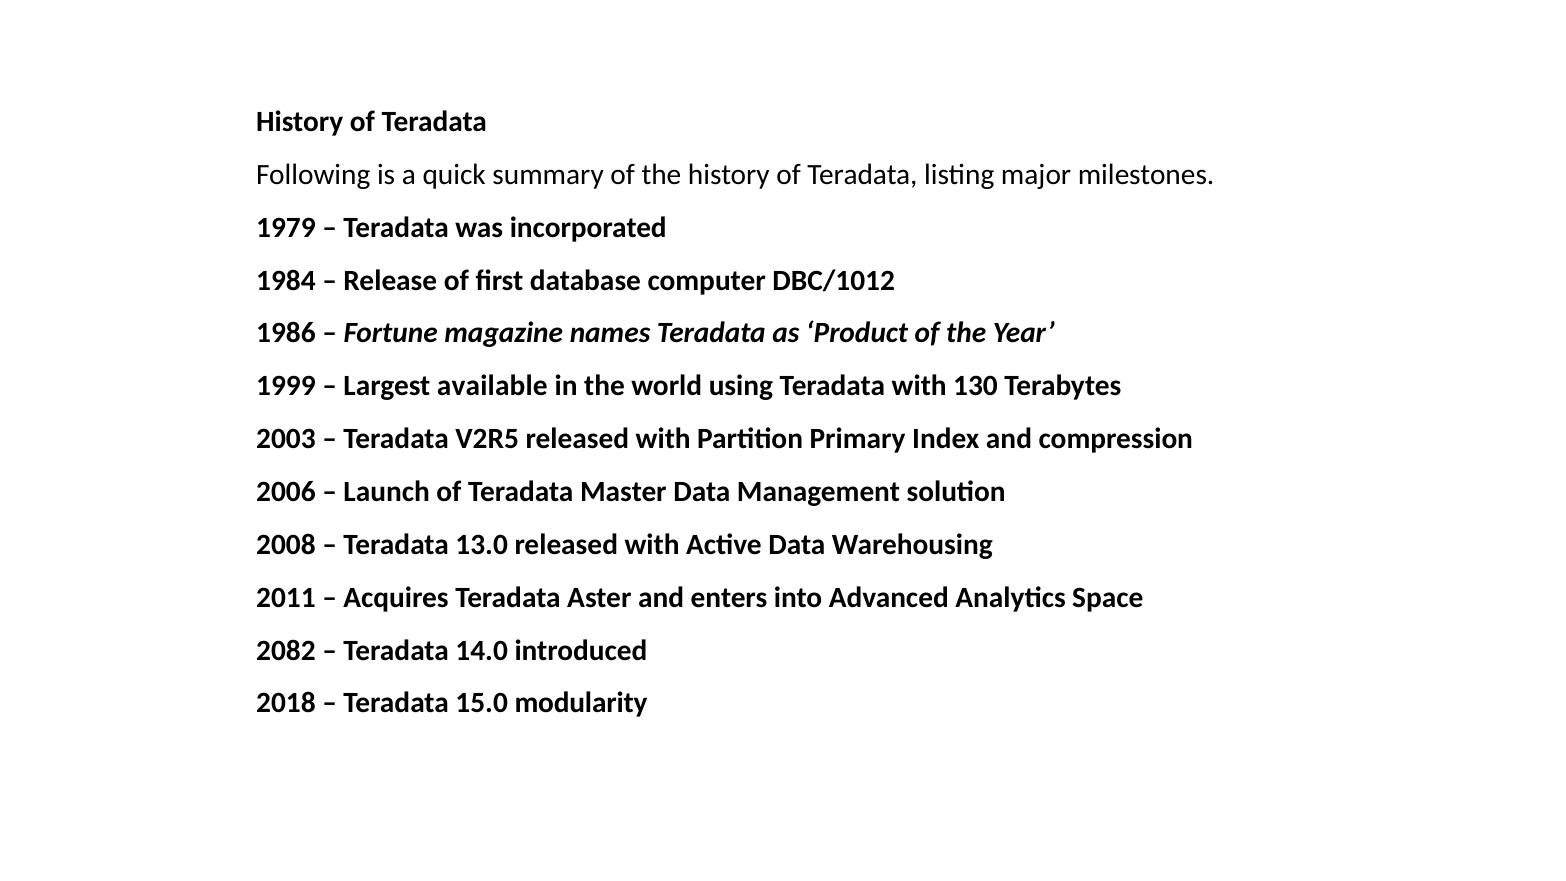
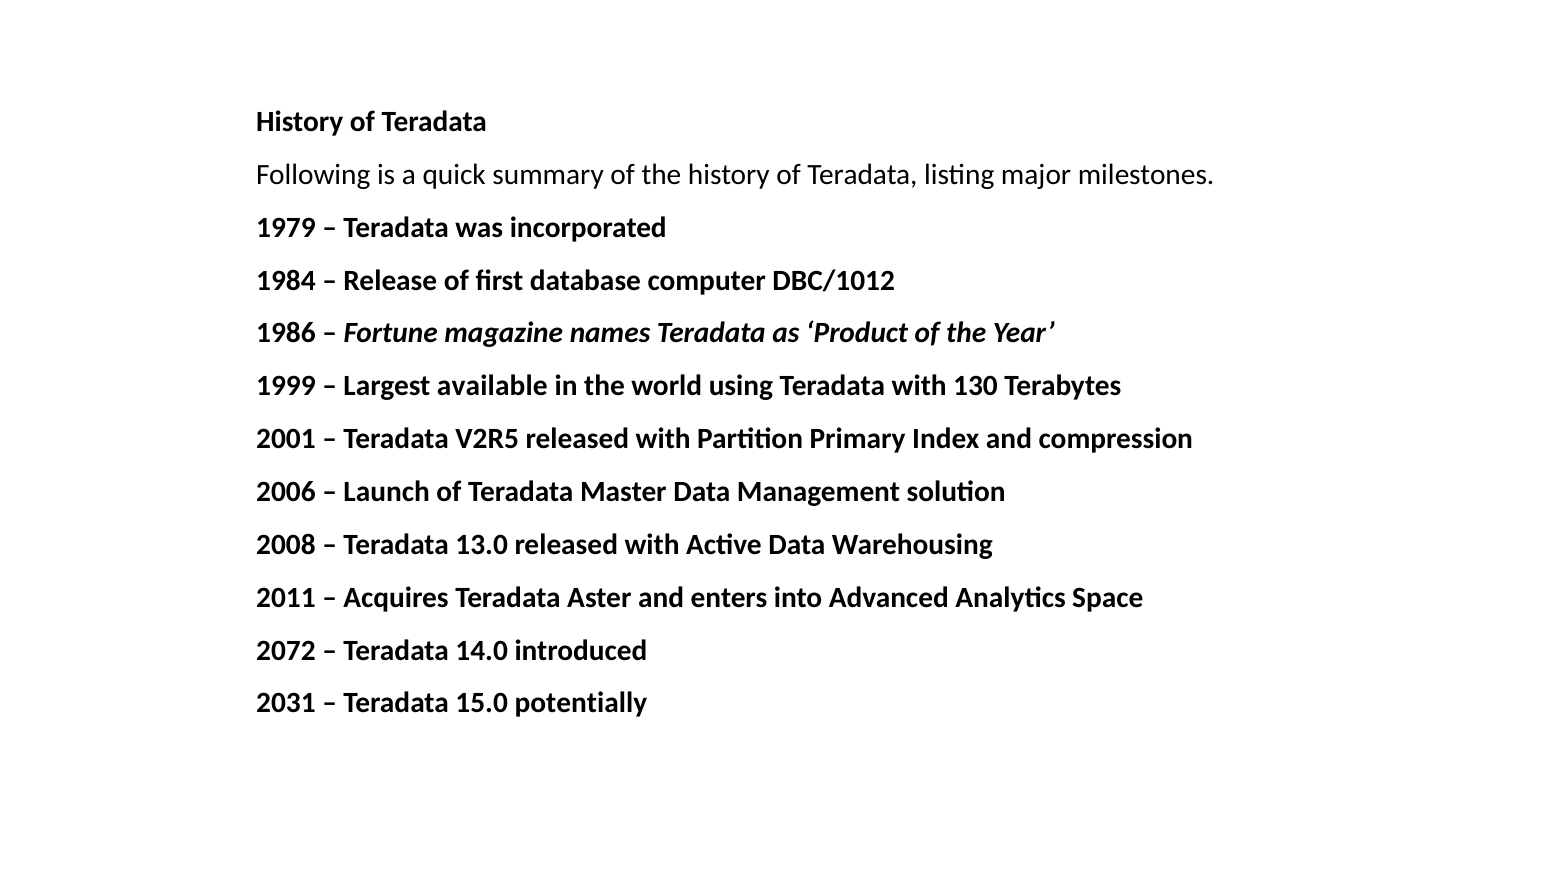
2003: 2003 -> 2001 (286, 439)
2082: 2082 -> 2072 (286, 650)
2018: 2018 -> 2031 (286, 703)
modularity: modularity -> potentially (581, 703)
